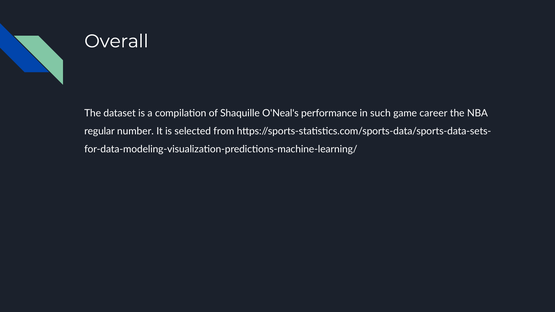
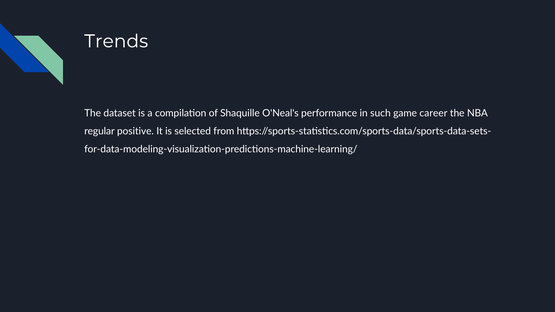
Overall: Overall -> Trends (116, 41)
number: number -> positive (135, 131)
